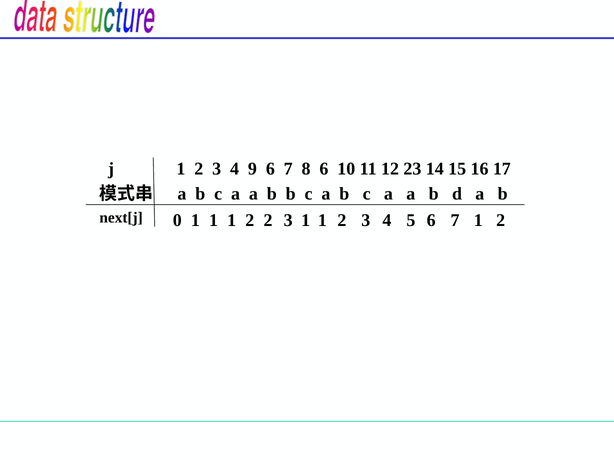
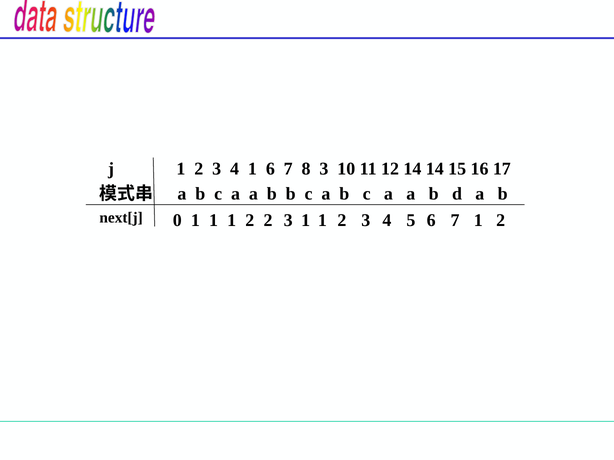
4 9: 9 -> 1 (252, 169)
8 6: 6 -> 3 (324, 169)
12 23: 23 -> 14 (412, 169)
